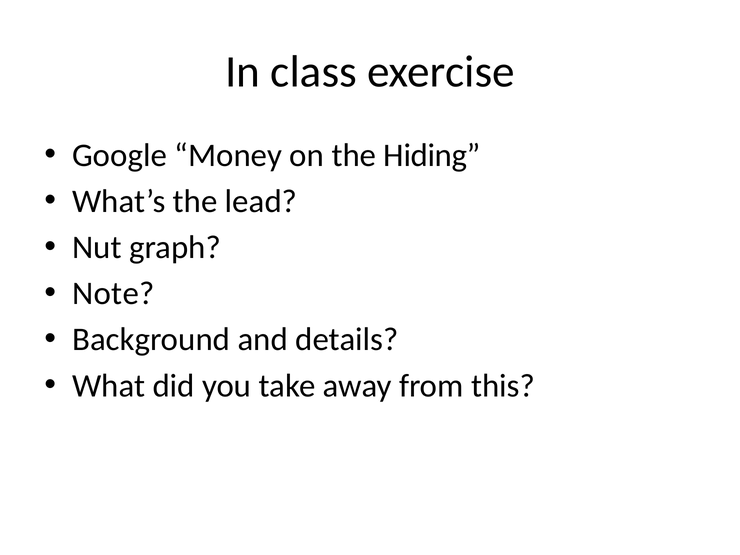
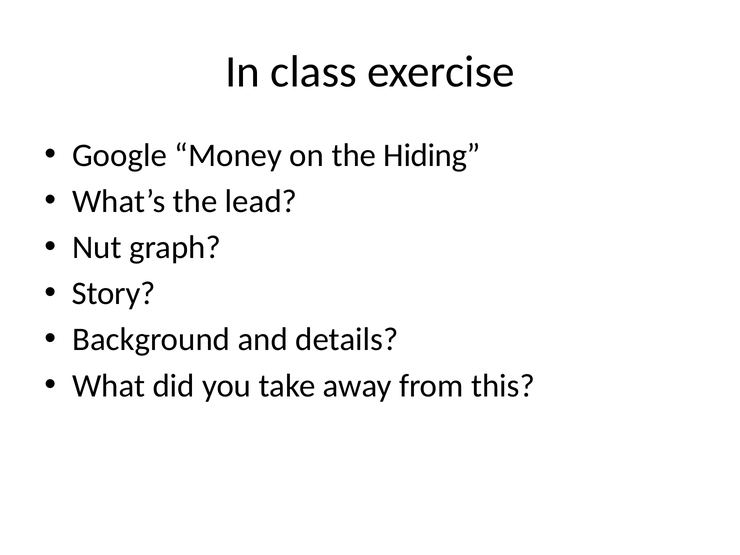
Note: Note -> Story (114, 294)
